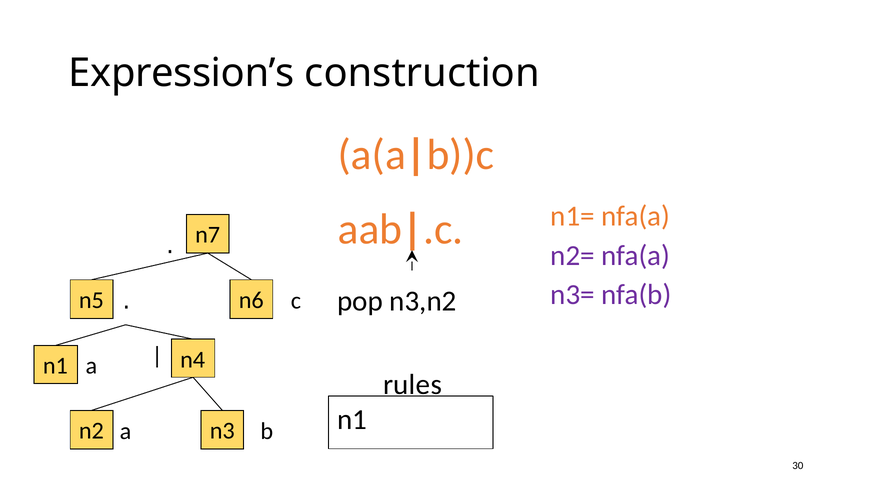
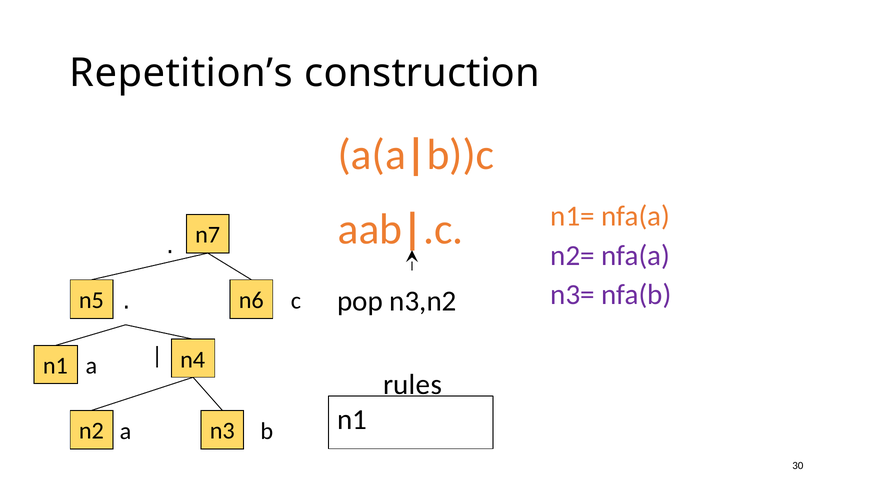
Expression’s: Expression’s -> Repetition’s (181, 73)
